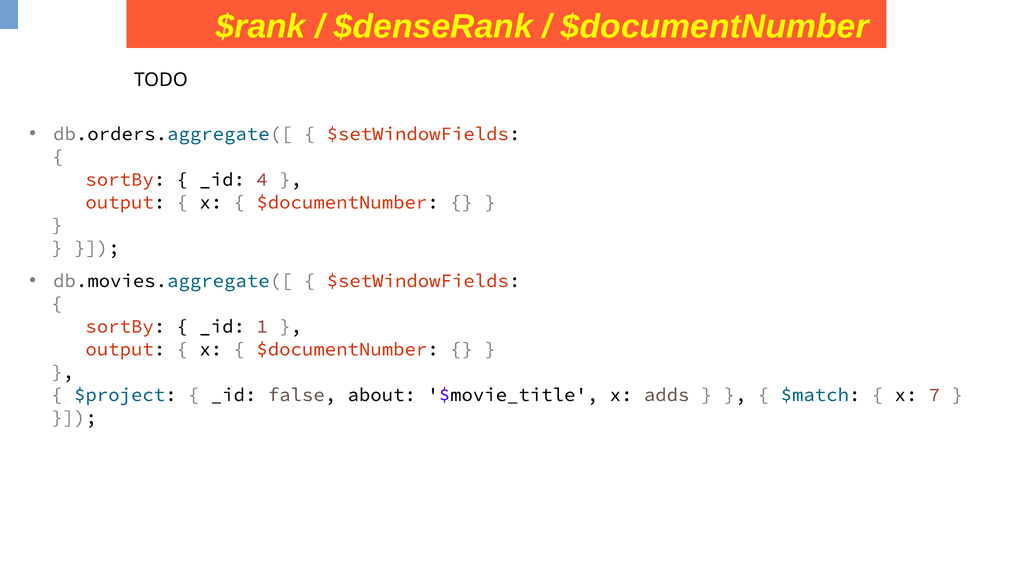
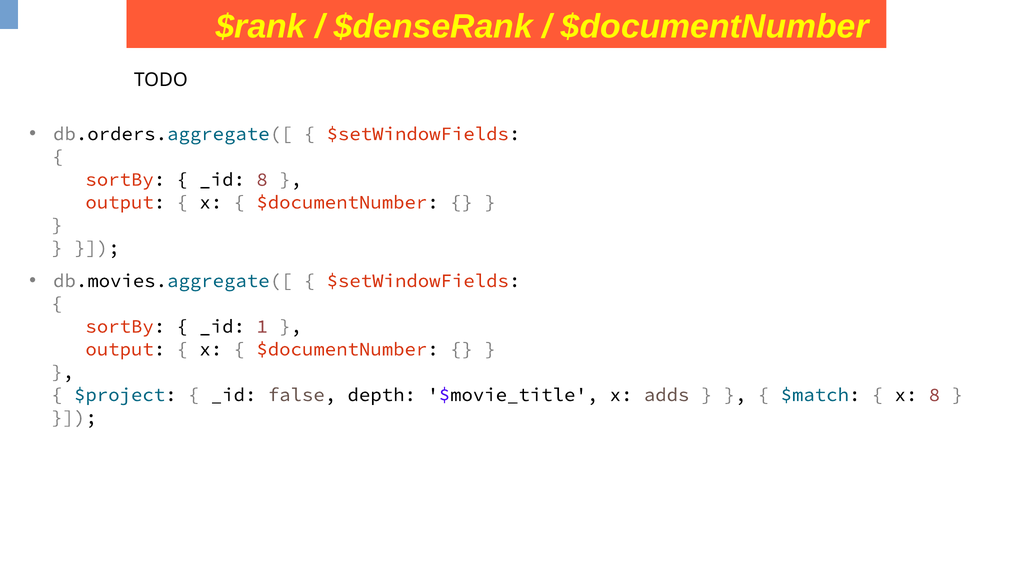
_id 4: 4 -> 8 (262, 179)
about: about -> depth (382, 395)
x 7: 7 -> 8 (934, 395)
